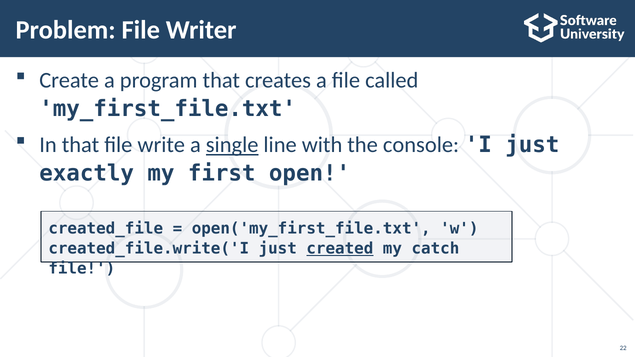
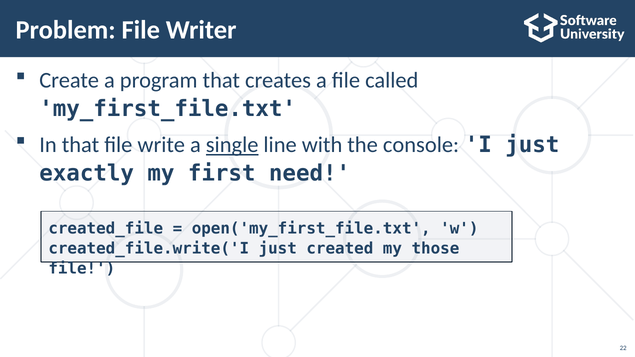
open: open -> need (310, 173)
created underline: present -> none (340, 249)
catch: catch -> those (435, 249)
